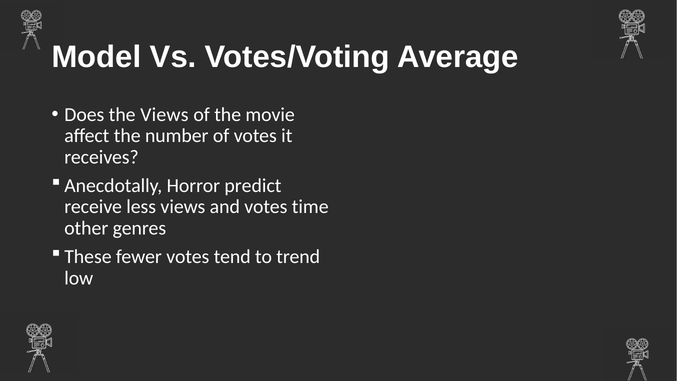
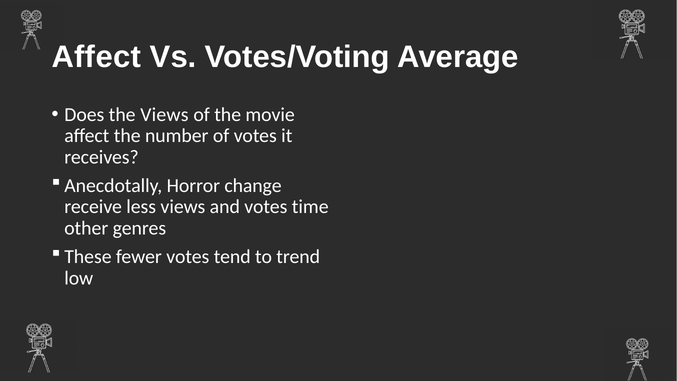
Model: Model -> Affect (96, 57)
predict: predict -> change (253, 186)
